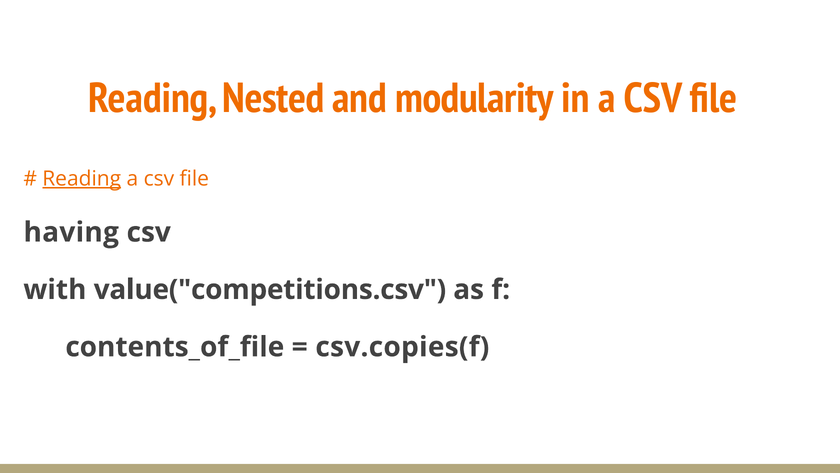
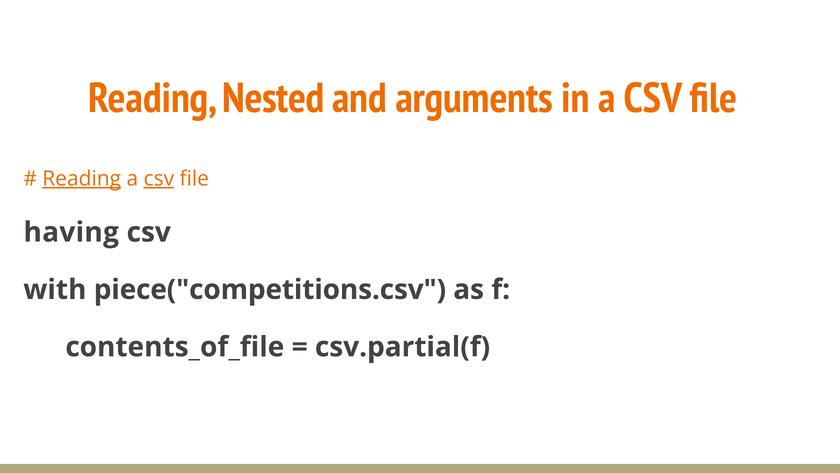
modularity: modularity -> arguments (474, 98)
csv underline: none -> present (159, 179)
value("competitions.csv: value("competitions.csv -> piece("competitions.csv (270, 289)
csv.copies(f: csv.copies(f -> csv.partial(f (403, 347)
